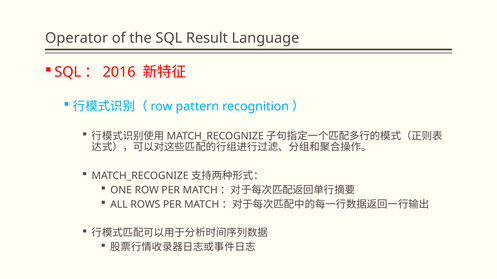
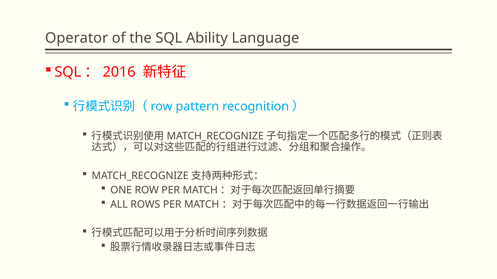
Result: Result -> Ability (207, 38)
